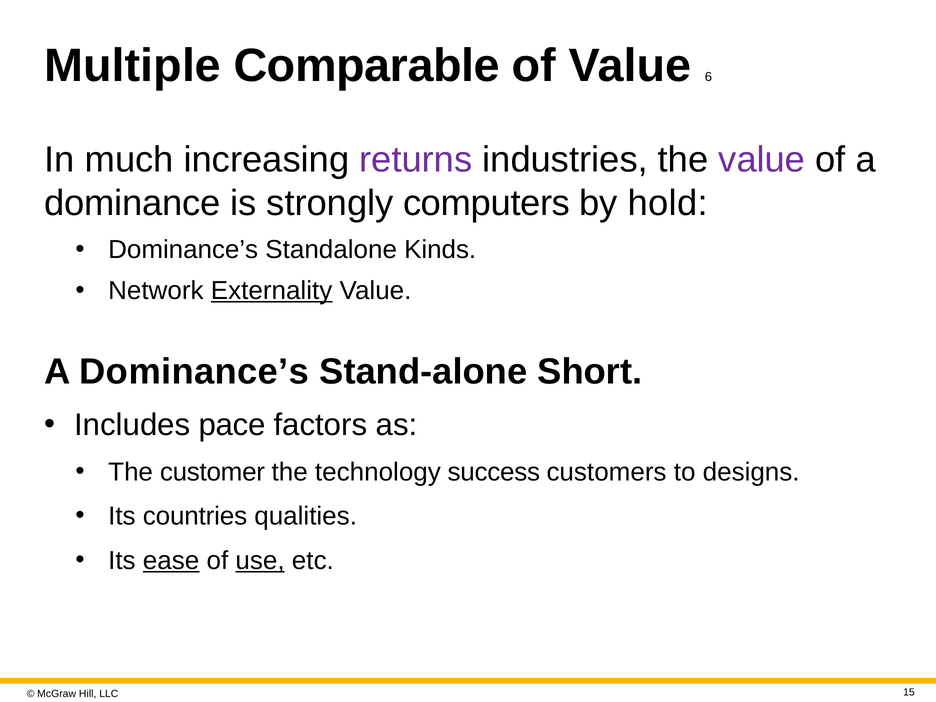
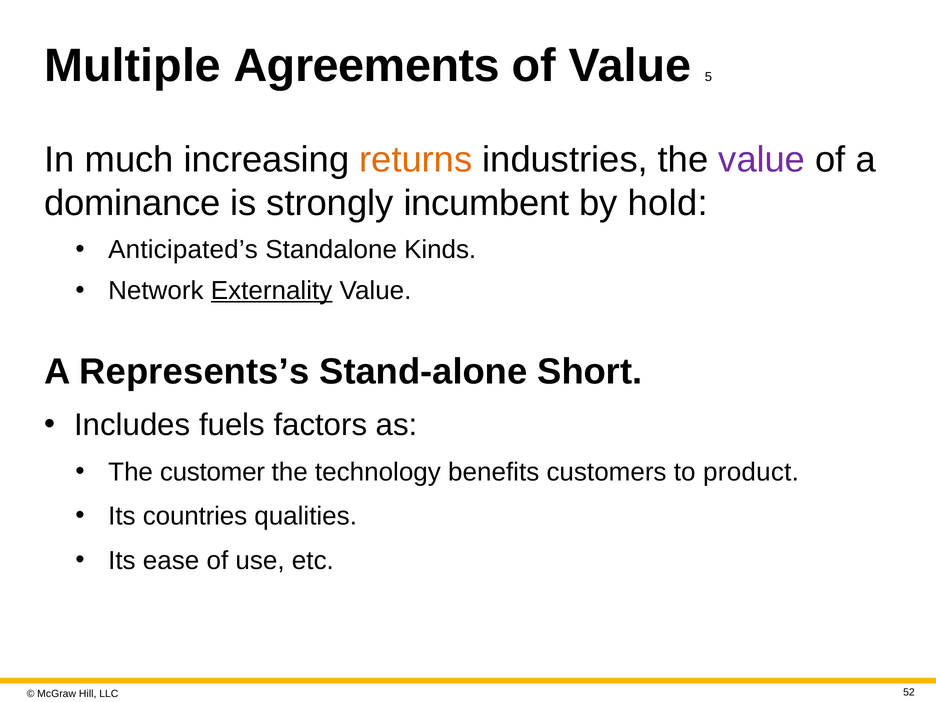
Comparable: Comparable -> Agreements (367, 66)
6: 6 -> 5 (708, 77)
returns colour: purple -> orange (416, 160)
computers: computers -> incumbent (487, 203)
Dominance’s: Dominance’s -> Anticipated’s (183, 250)
A Dominance’s: Dominance’s -> Represents’s (194, 372)
pace: pace -> fuels (232, 425)
success: success -> benefits (494, 472)
designs: designs -> product (751, 472)
ease underline: present -> none (171, 561)
use underline: present -> none (260, 561)
15: 15 -> 52 (909, 692)
